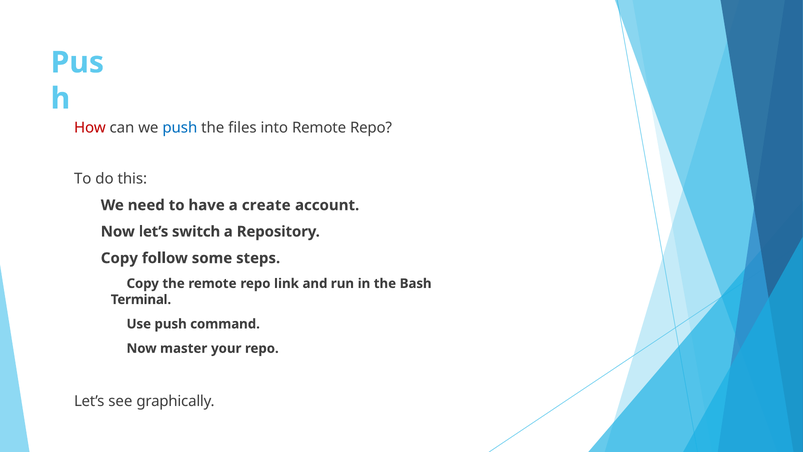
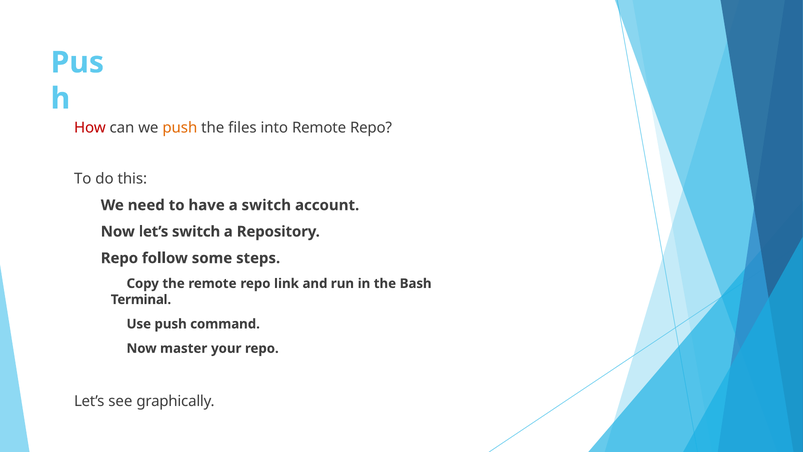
push colour: blue -> orange (180, 128)
a create: create -> switch (266, 205)
Copy: Copy -> Repo (119, 258)
